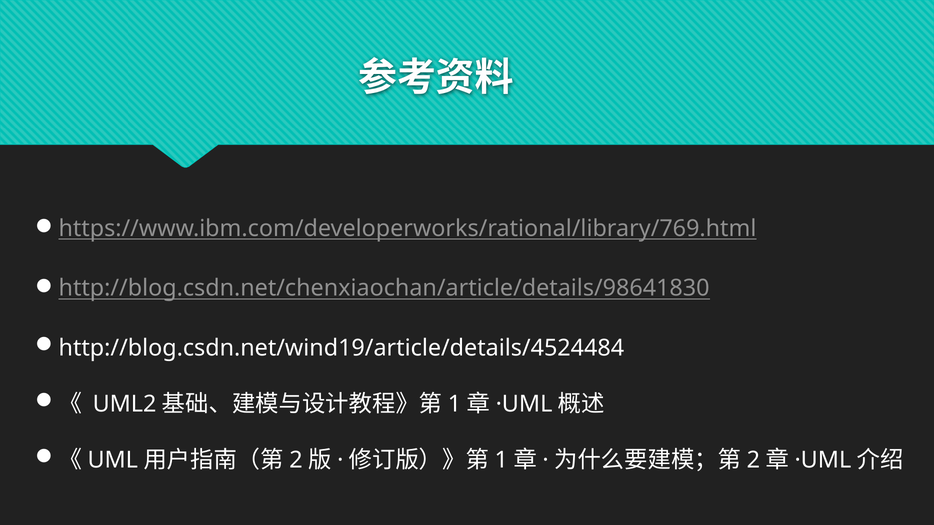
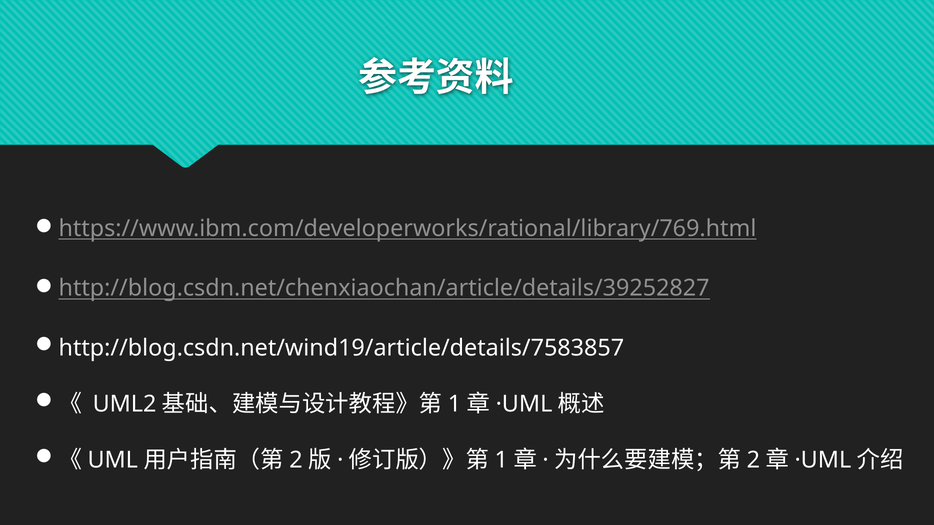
http://blog.csdn.net/chenxiaochan/article/details/98641830: http://blog.csdn.net/chenxiaochan/article/details/98641830 -> http://blog.csdn.net/chenxiaochan/article/details/39252827 (384, 288)
http://blog.csdn.net/wind19/article/details/4524484: http://blog.csdn.net/wind19/article/details/4524484 -> http://blog.csdn.net/wind19/article/details/7583857 (341, 348)
